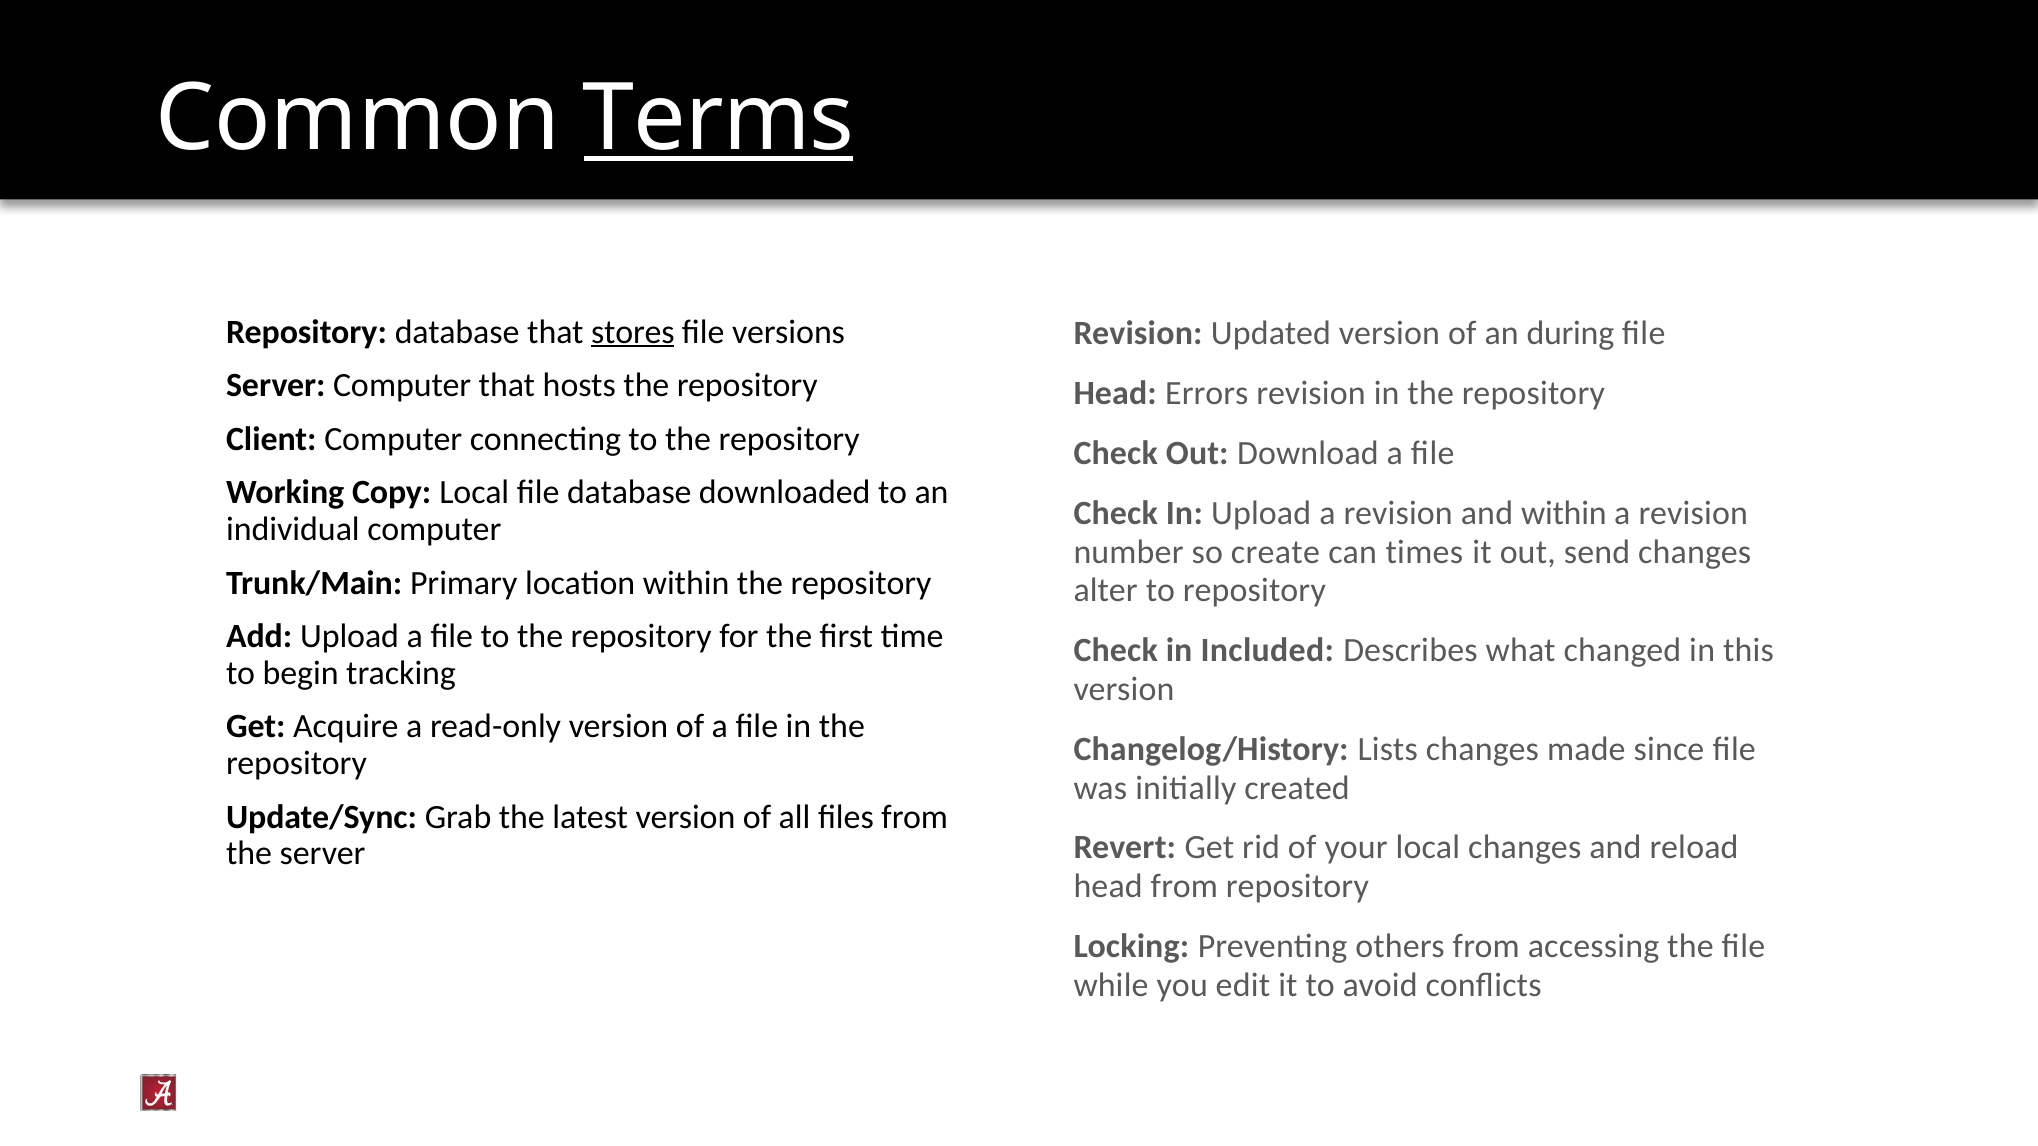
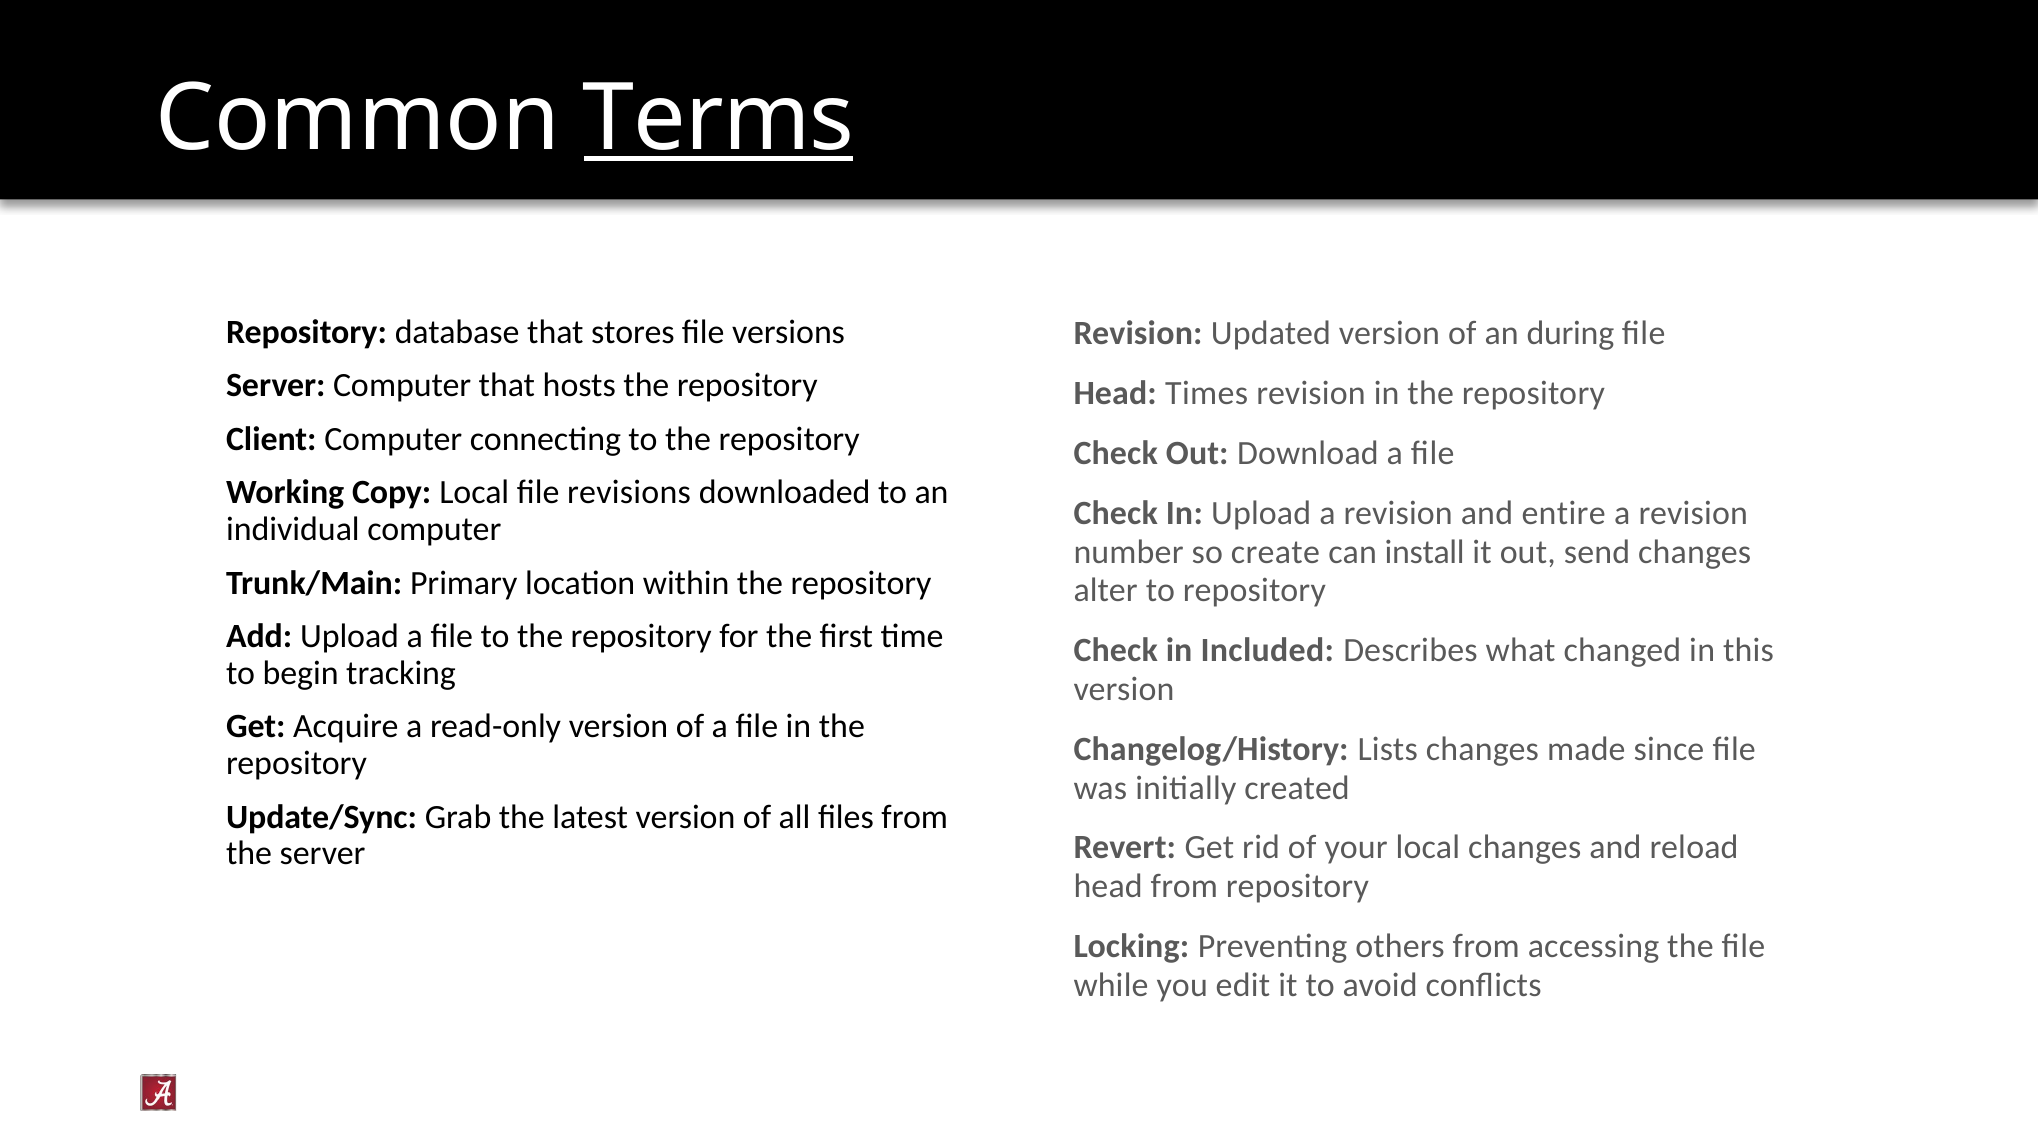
stores underline: present -> none (633, 332)
Errors: Errors -> Times (1207, 394)
file database: database -> revisions (629, 493)
and within: within -> entire (1564, 513)
times: times -> install (1425, 552)
